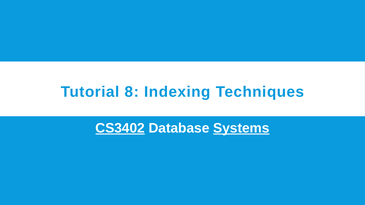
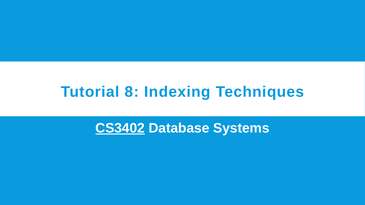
Systems underline: present -> none (241, 128)
